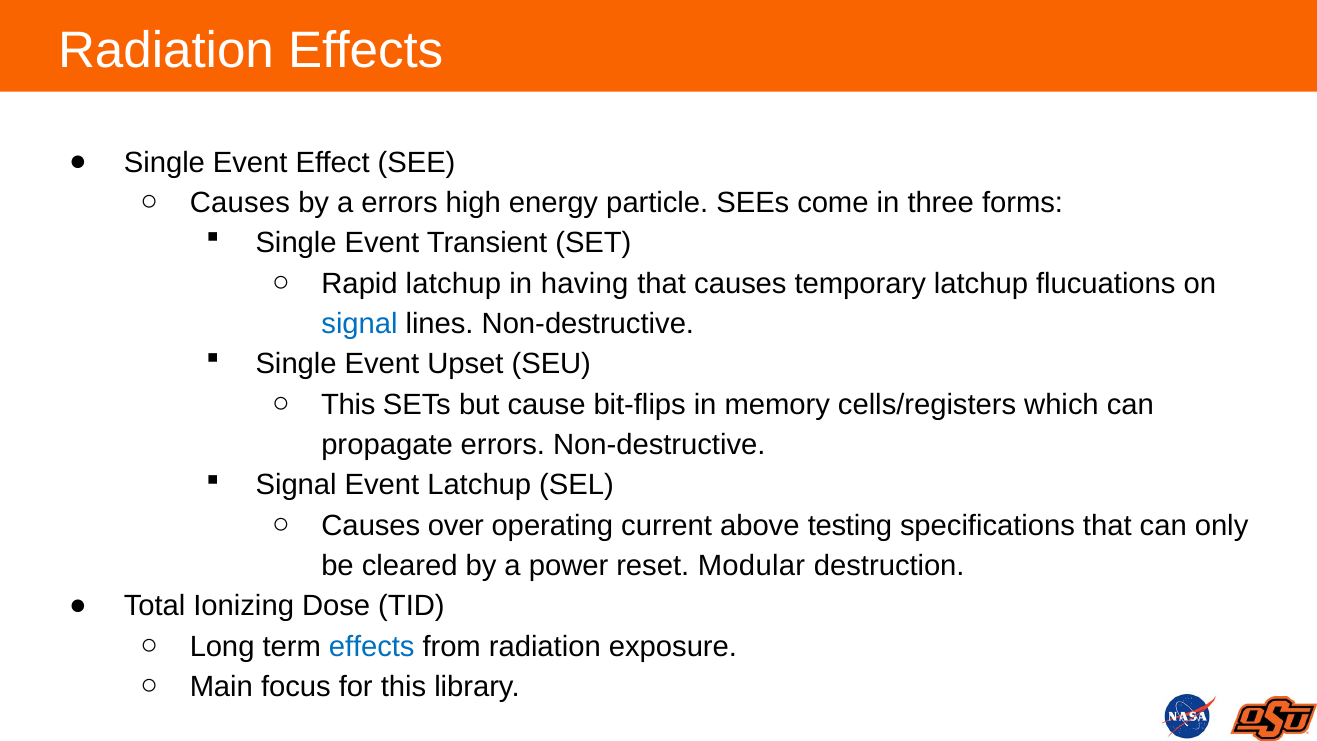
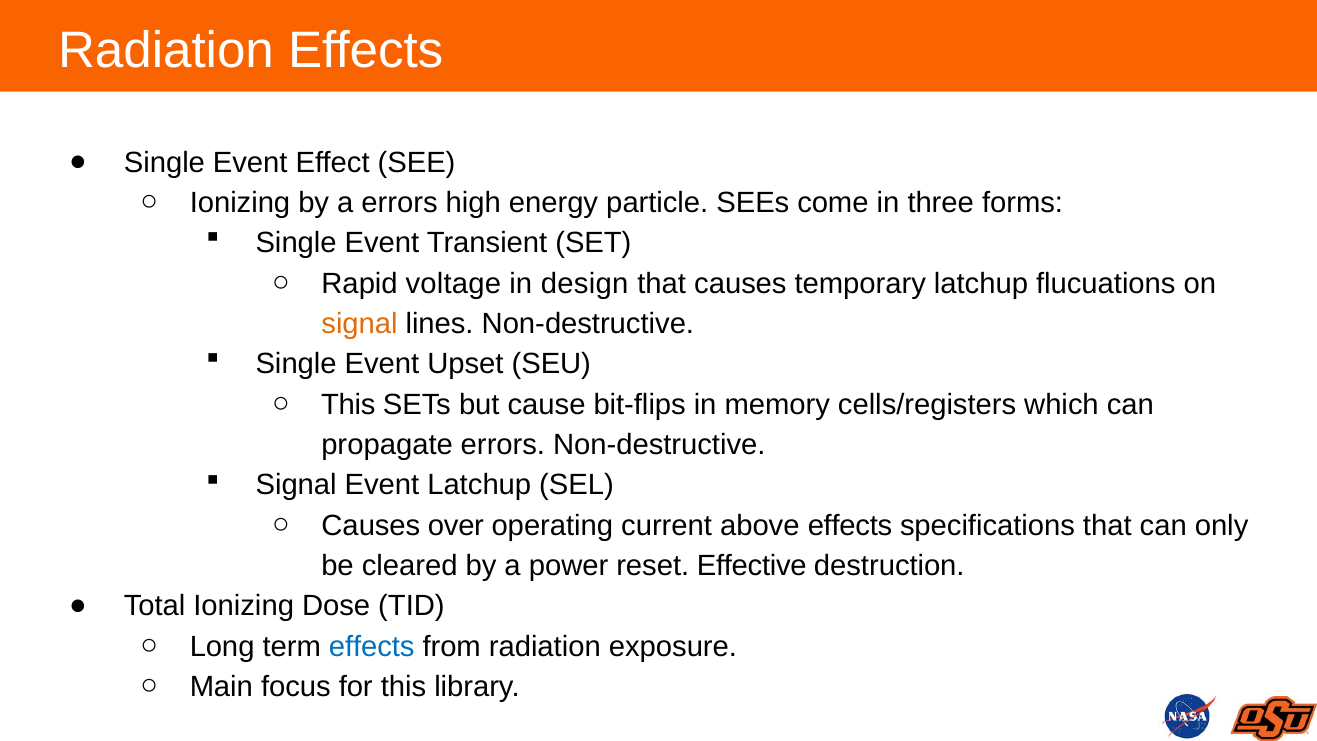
Causes: Causes -> Ionizing (240, 203)
Rapid latchup: latchup -> voltage (453, 283)
having: having -> design (585, 283)
signal colour: blue -> orange (359, 324)
above testing: testing -> effects (850, 525)
Modular: Modular -> Effective (752, 566)
